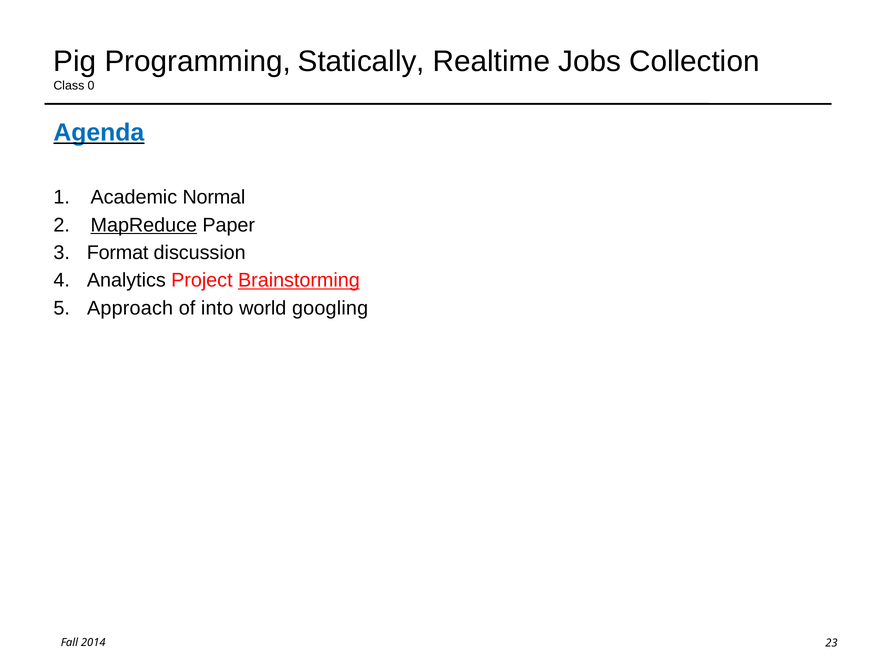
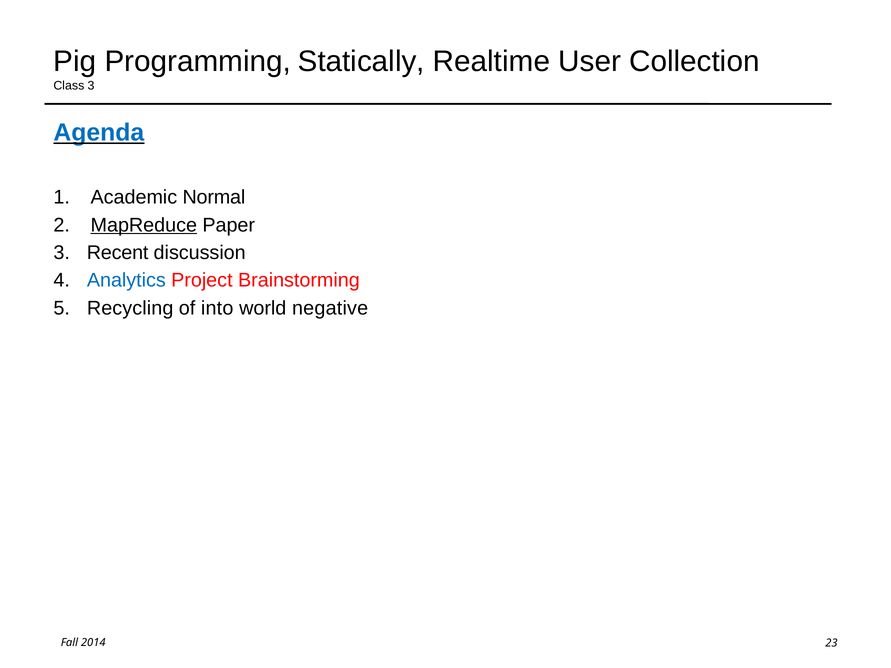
Jobs: Jobs -> User (590, 61)
Class 0: 0 -> 3 (91, 85)
Format: Format -> Recent (118, 253)
Analytics colour: black -> blue (126, 281)
Brainstorming underline: present -> none (299, 281)
Approach: Approach -> Recycling (130, 308)
googling: googling -> negative (330, 308)
